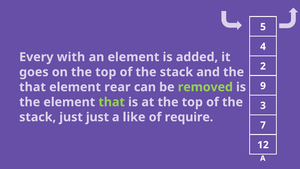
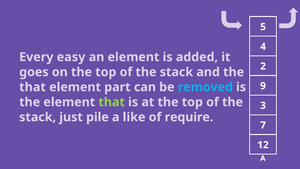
with: with -> easy (71, 57)
rear: rear -> part (117, 87)
removed colour: light green -> light blue (205, 87)
just just: just -> pile (97, 117)
